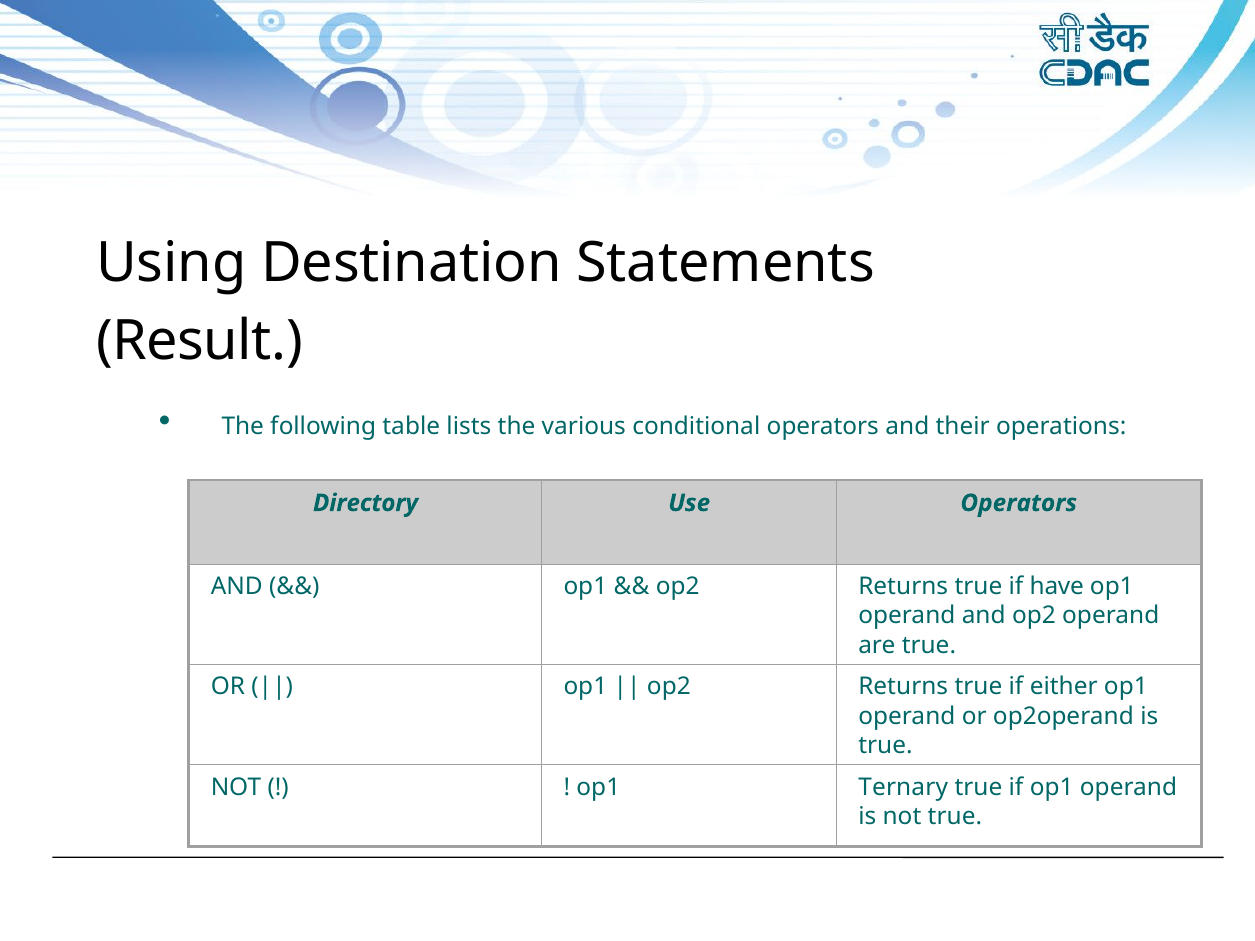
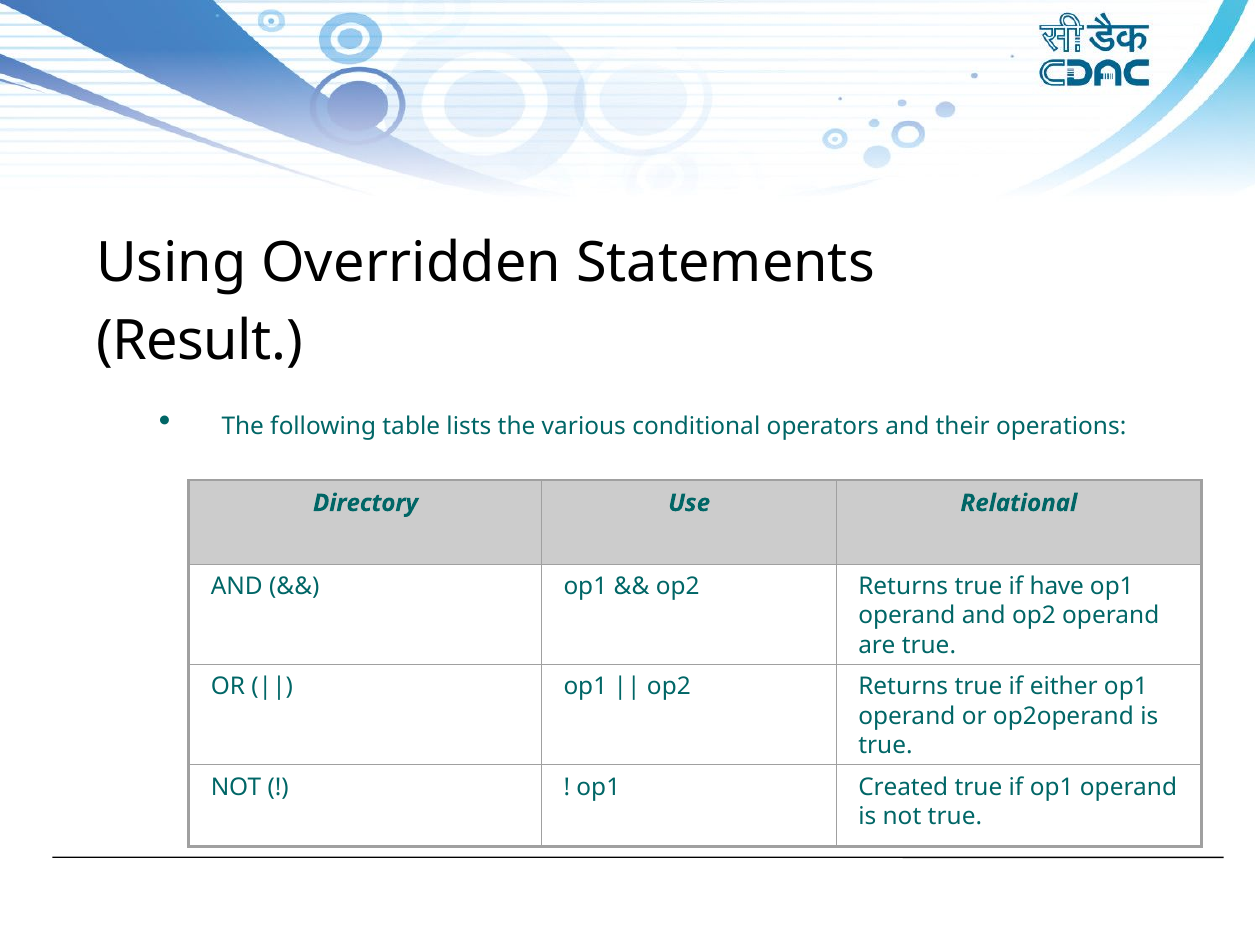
Destination: Destination -> Overridden (411, 263)
Use Operators: Operators -> Relational (1019, 503)
Ternary: Ternary -> Created (903, 787)
